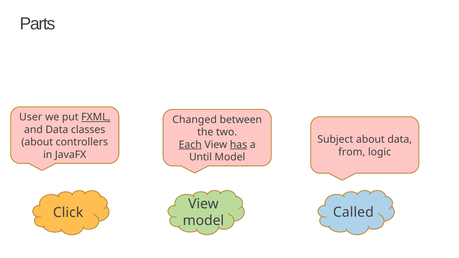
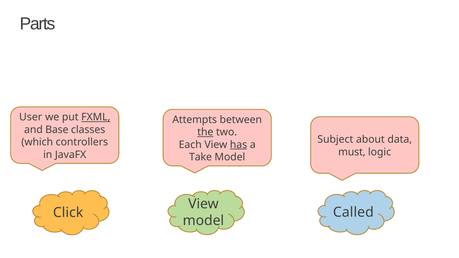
Changed: Changed -> Attempts (195, 120)
and Data: Data -> Base (57, 130)
the underline: none -> present (205, 132)
about: about -> which (37, 142)
Each underline: present -> none (190, 145)
from: from -> must (352, 152)
Until: Until -> Take (201, 157)
